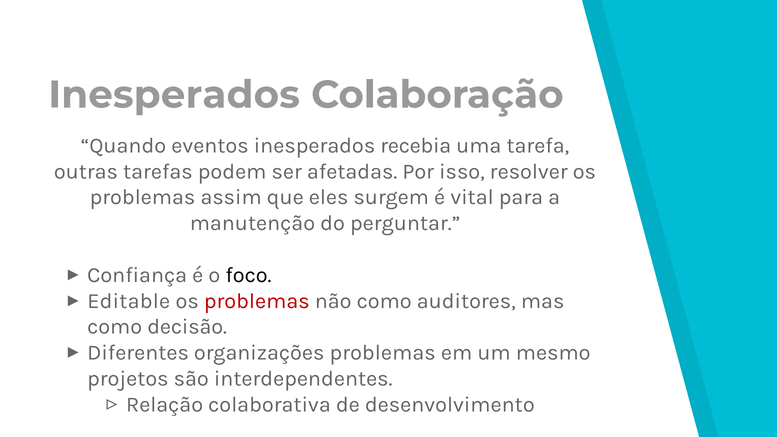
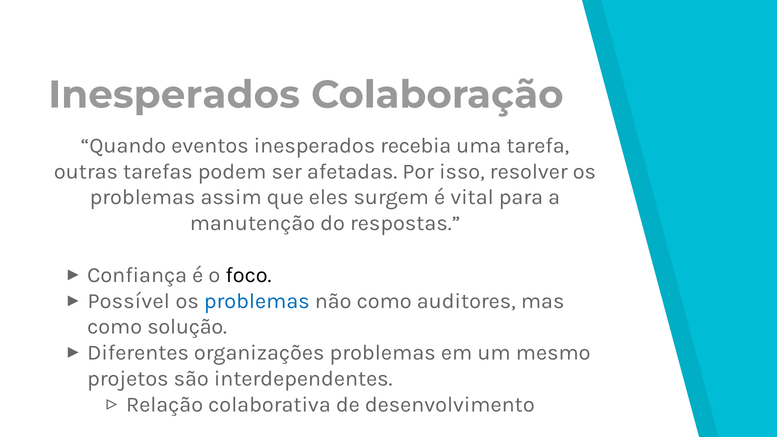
perguntar: perguntar -> respostas (405, 223)
Editable: Editable -> Possível (129, 301)
problemas colour: red -> blue (257, 301)
decisão: decisão -> solução (187, 327)
